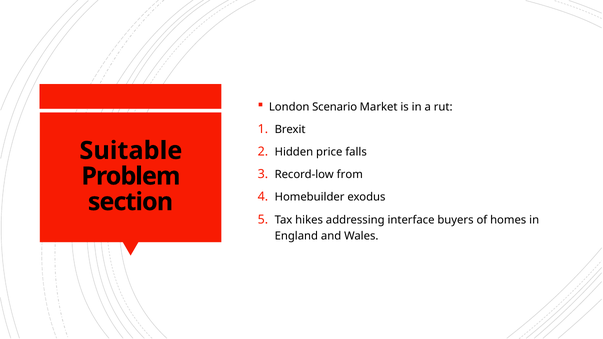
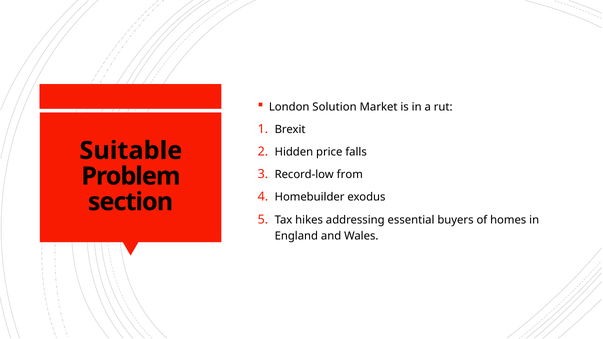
Scenario: Scenario -> Solution (335, 107)
interface: interface -> essential (411, 220)
